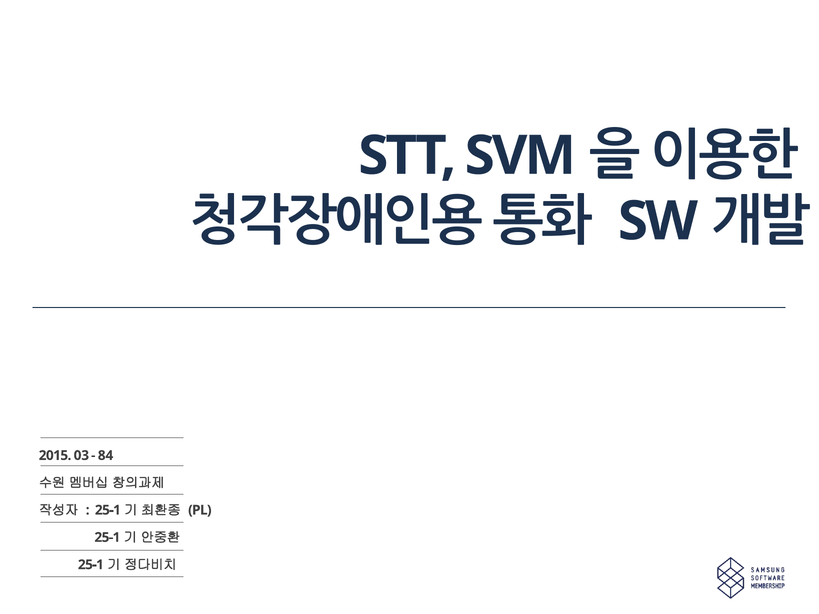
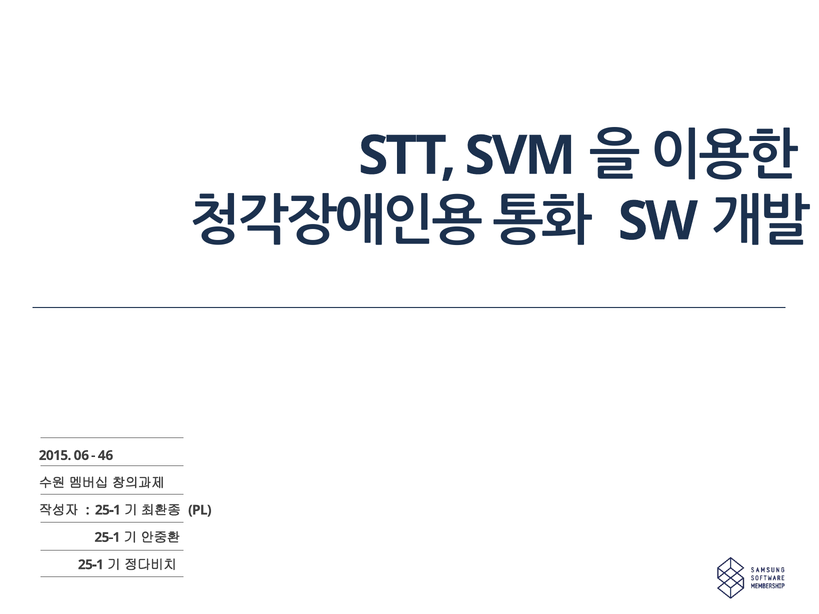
03: 03 -> 06 (81, 456)
84: 84 -> 46 (106, 456)
